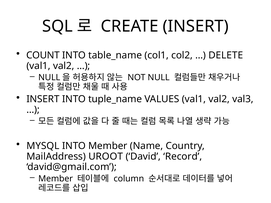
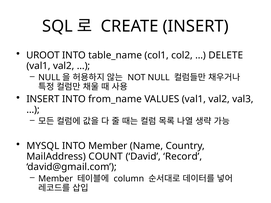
COUNT: COUNT -> UROOT (43, 55)
tuple_name: tuple_name -> from_name (115, 99)
UROOT: UROOT -> COUNT (106, 157)
